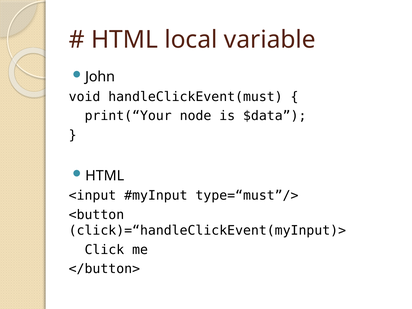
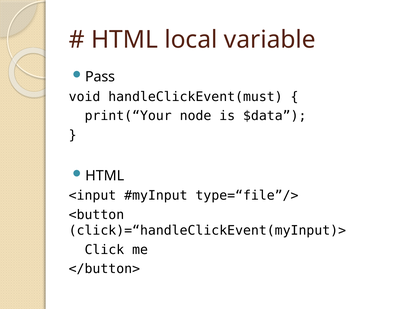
John: John -> Pass (100, 77)
type=“must”/>: type=“must”/> -> type=“file”/> (247, 196)
